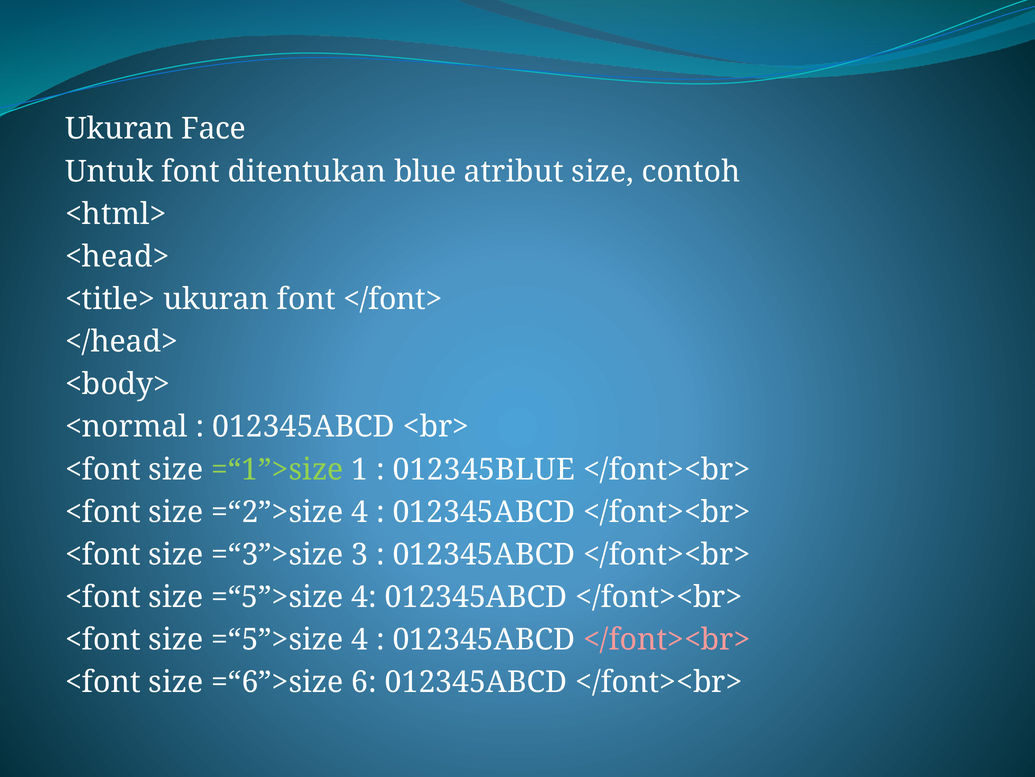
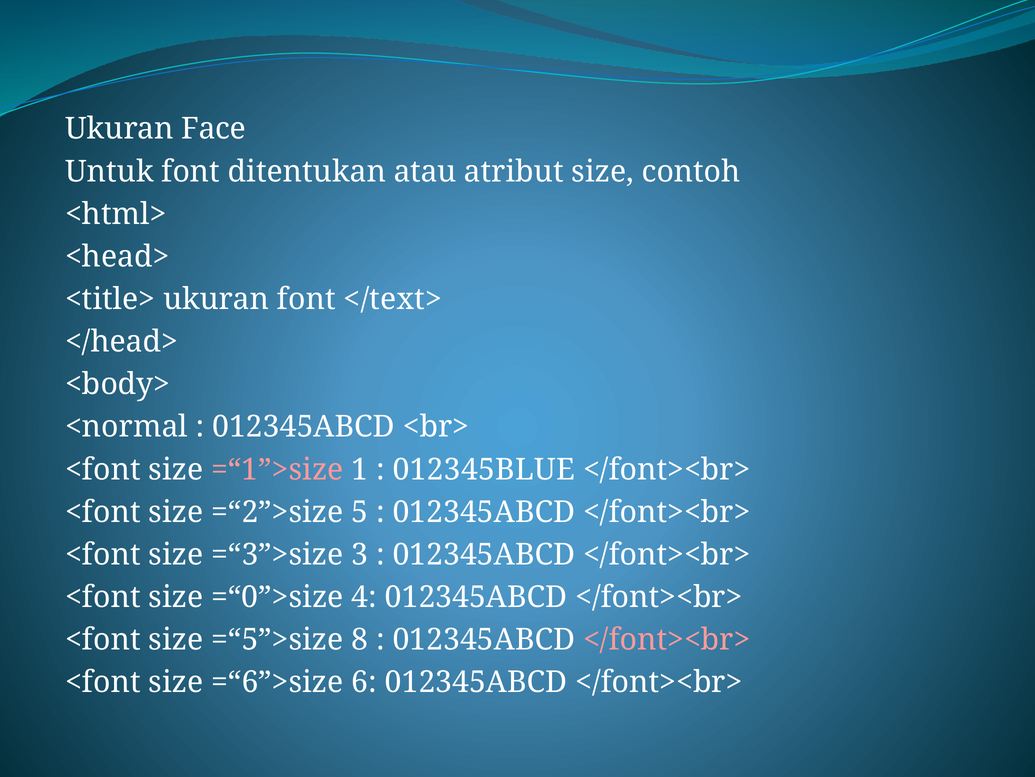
blue: blue -> atau (425, 171)
</font>: </font> -> </text> (393, 299)
=“1”>size colour: light green -> pink (277, 469)
=“2”>size 4: 4 -> 5 (360, 512)
=“5”>size: =“5”>size -> =“0”>size (277, 597)
4: 4 -> 8 (360, 639)
